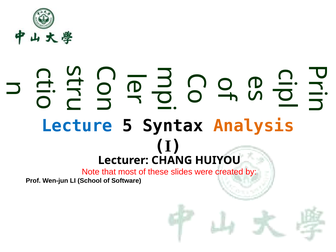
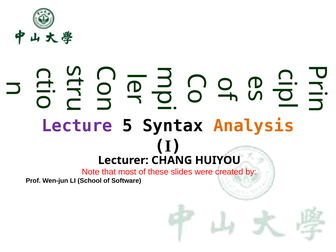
Lecture colour: blue -> purple (77, 126)
